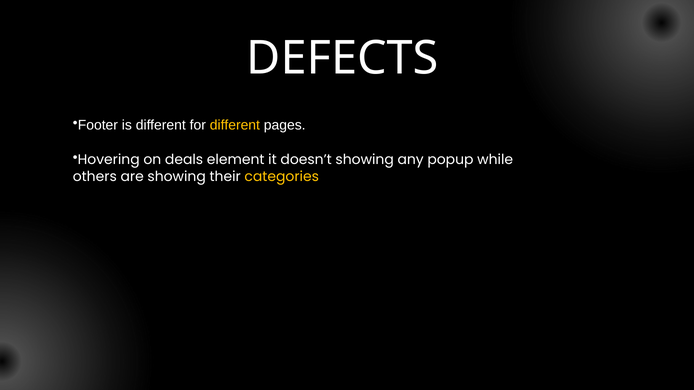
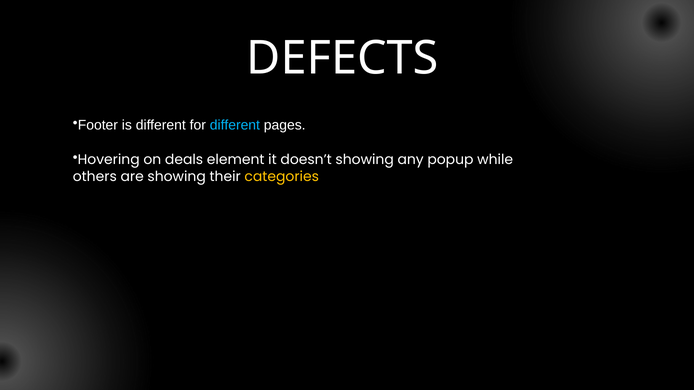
different colour: yellow -> light blue (235, 125)
